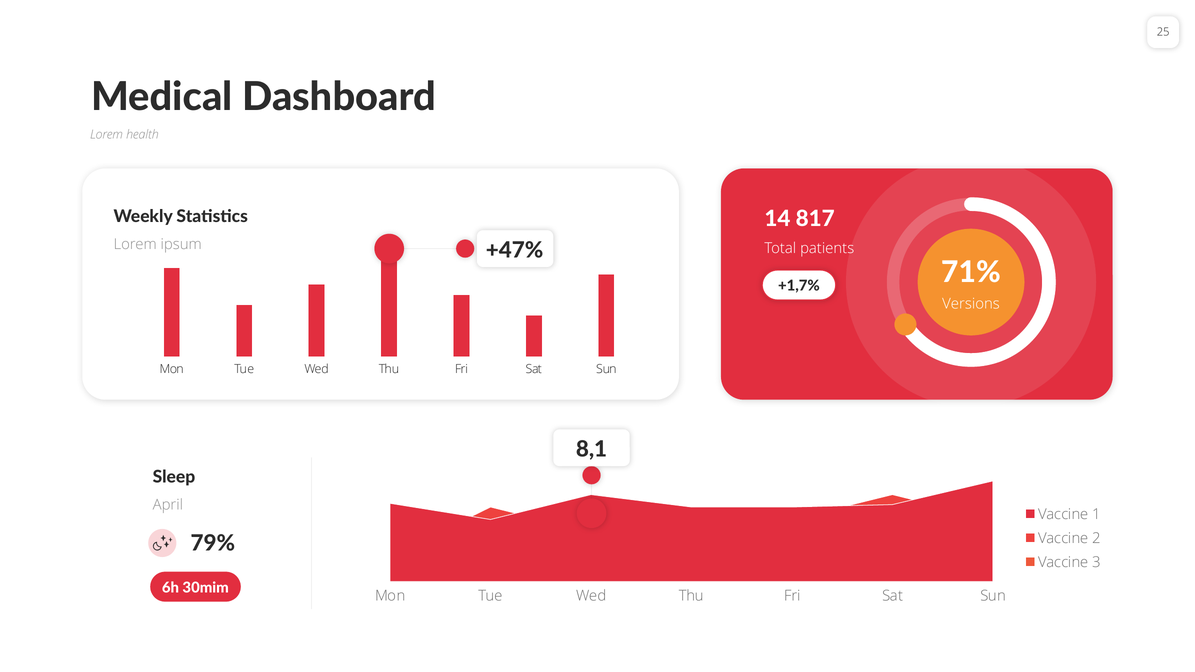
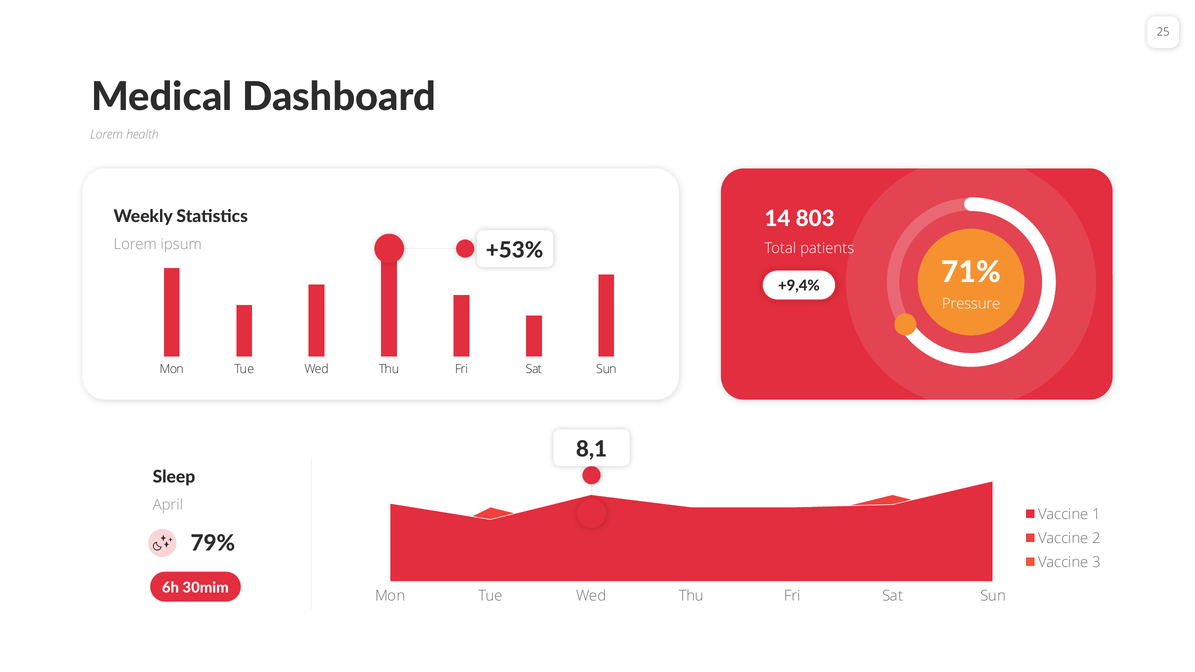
817: 817 -> 803 (815, 219)
+47%: +47% -> +53% (515, 250)
+1,7%: +1,7% -> +9,4% (799, 286)
Versions: Versions -> Pressure (971, 304)
